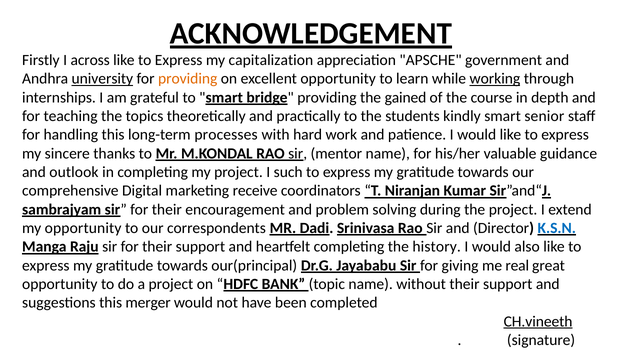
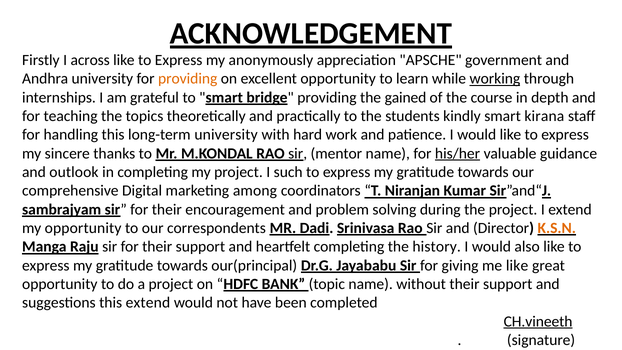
capitalization: capitalization -> anonymously (271, 60)
university underline: present -> none (102, 79)
senior: senior -> kirana (544, 116)
long-term processes: processes -> university (226, 135)
his/her underline: none -> present (458, 153)
receive: receive -> among (255, 191)
K.S.N colour: blue -> orange (557, 228)
me real: real -> like (517, 265)
this merger: merger -> extend (148, 303)
